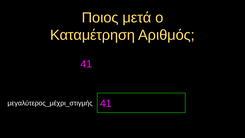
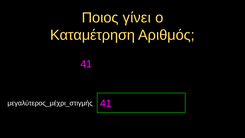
μετά: μετά -> γίνει (137, 18)
